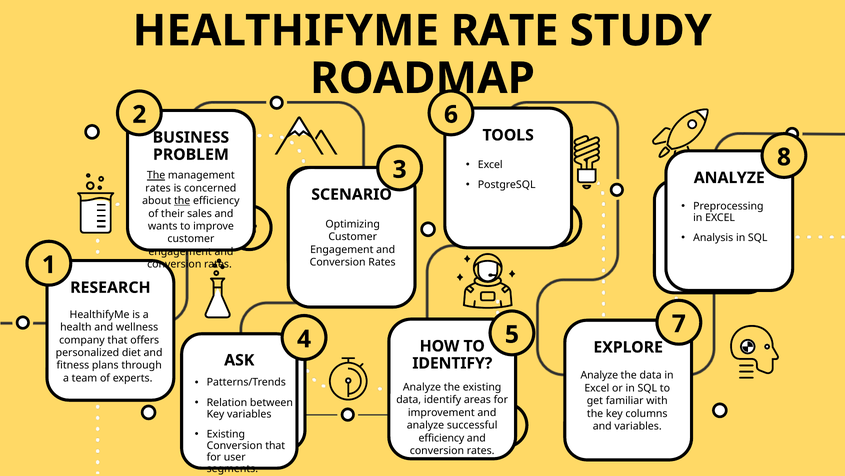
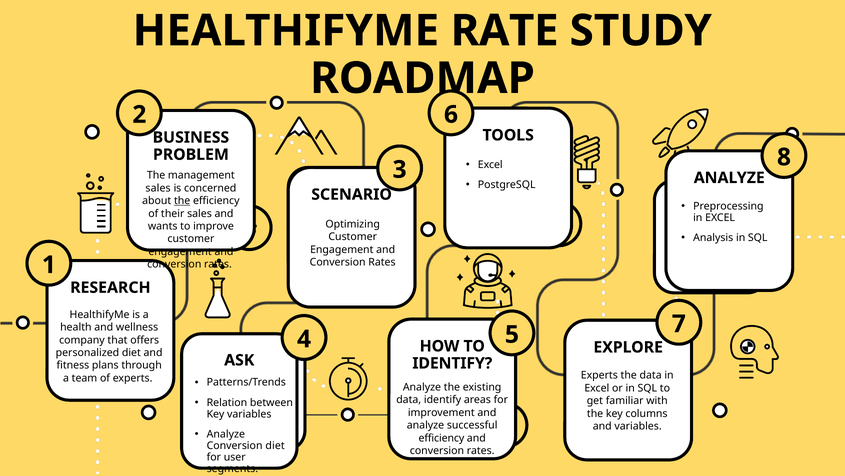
The underline: present -> none (156, 175)
rates: rates -> sales (158, 188)
Analyze: Analyze -> Experts (599, 375)
Existing: Existing -> Analyze (226, 434)
Conversion that: that -> diet (275, 445)
